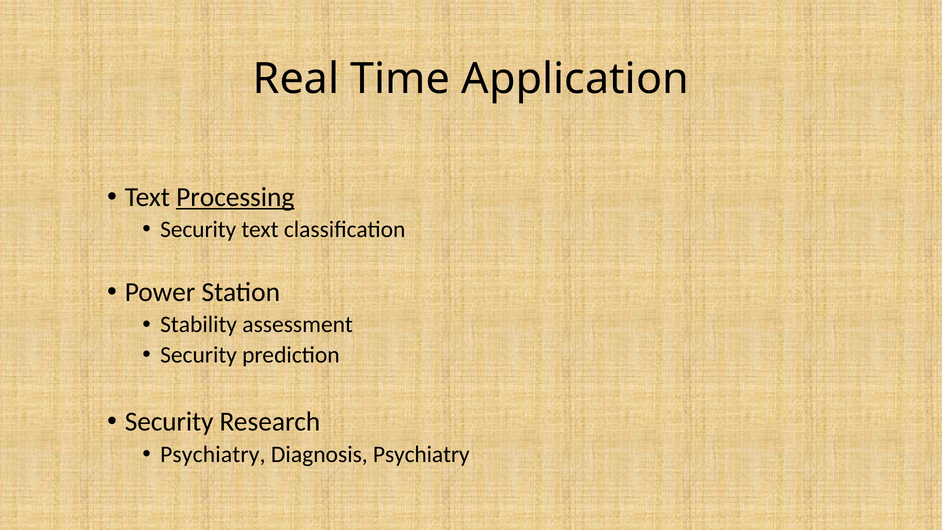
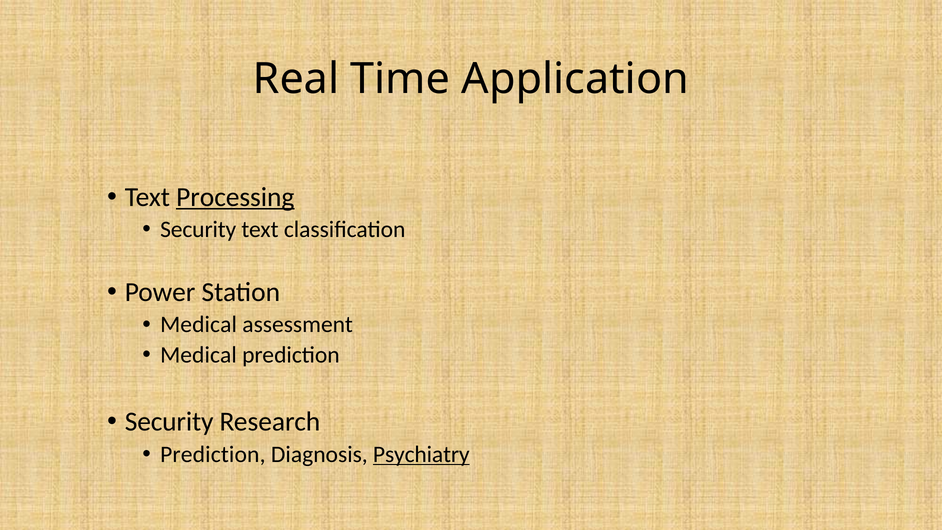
Stability: Stability -> Medical (199, 325)
Security: Security -> Medical (198, 355)
Psychiatry: Psychiatry -> Prediction (213, 454)
Psychiatry underline: none -> present (421, 454)
